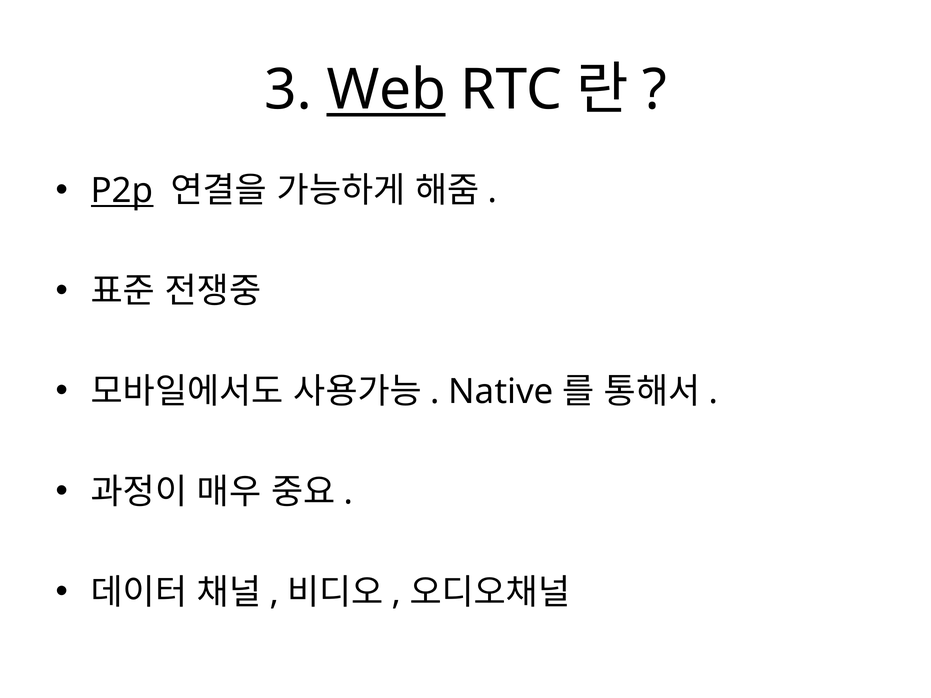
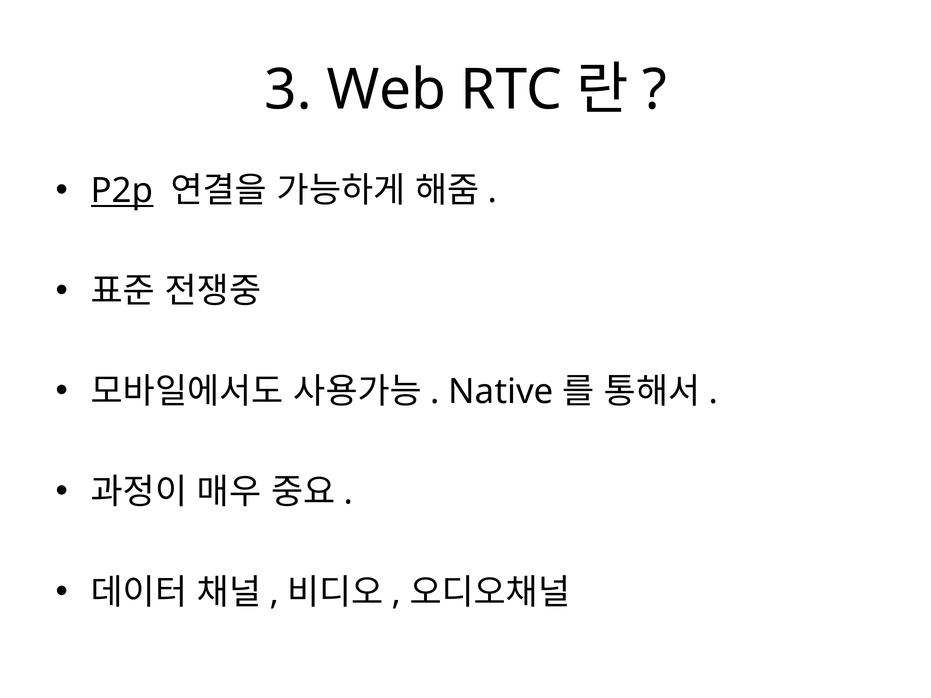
Web underline: present -> none (386, 90)
